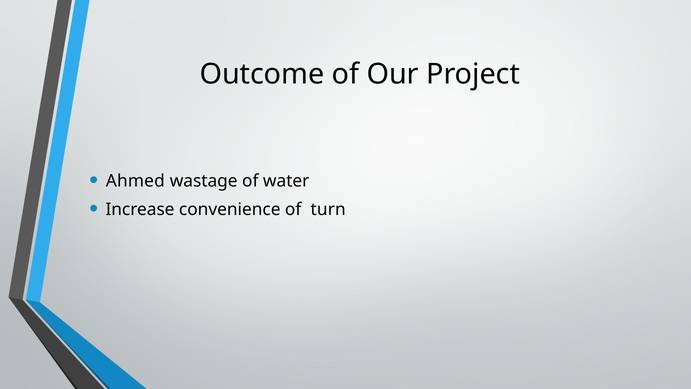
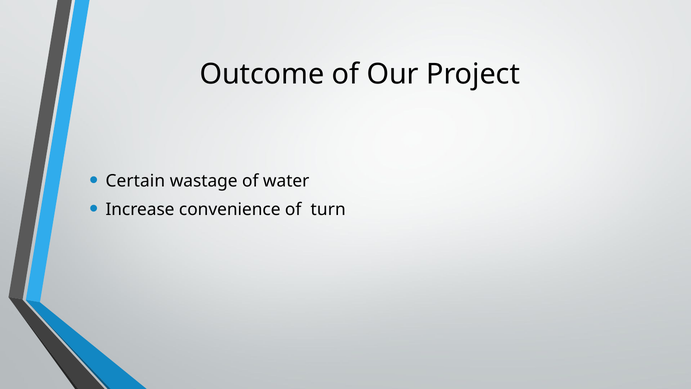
Ahmed: Ahmed -> Certain (135, 181)
